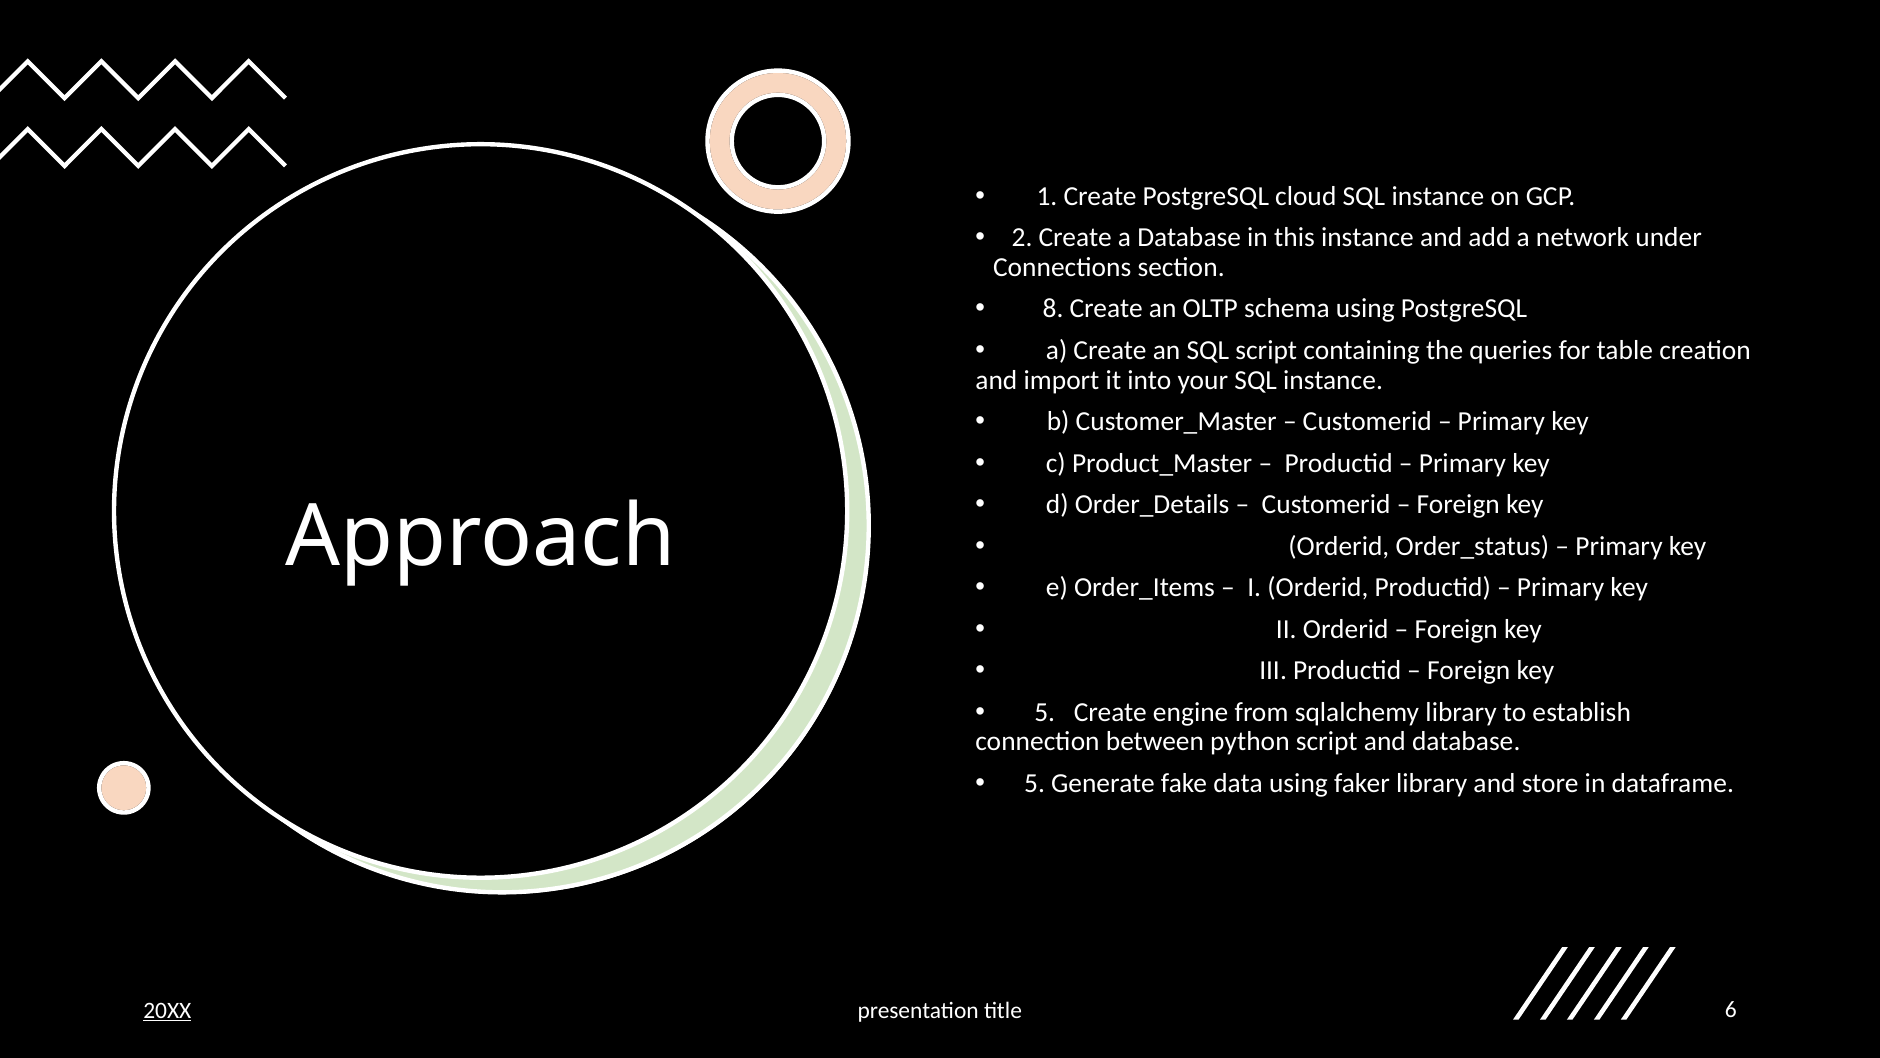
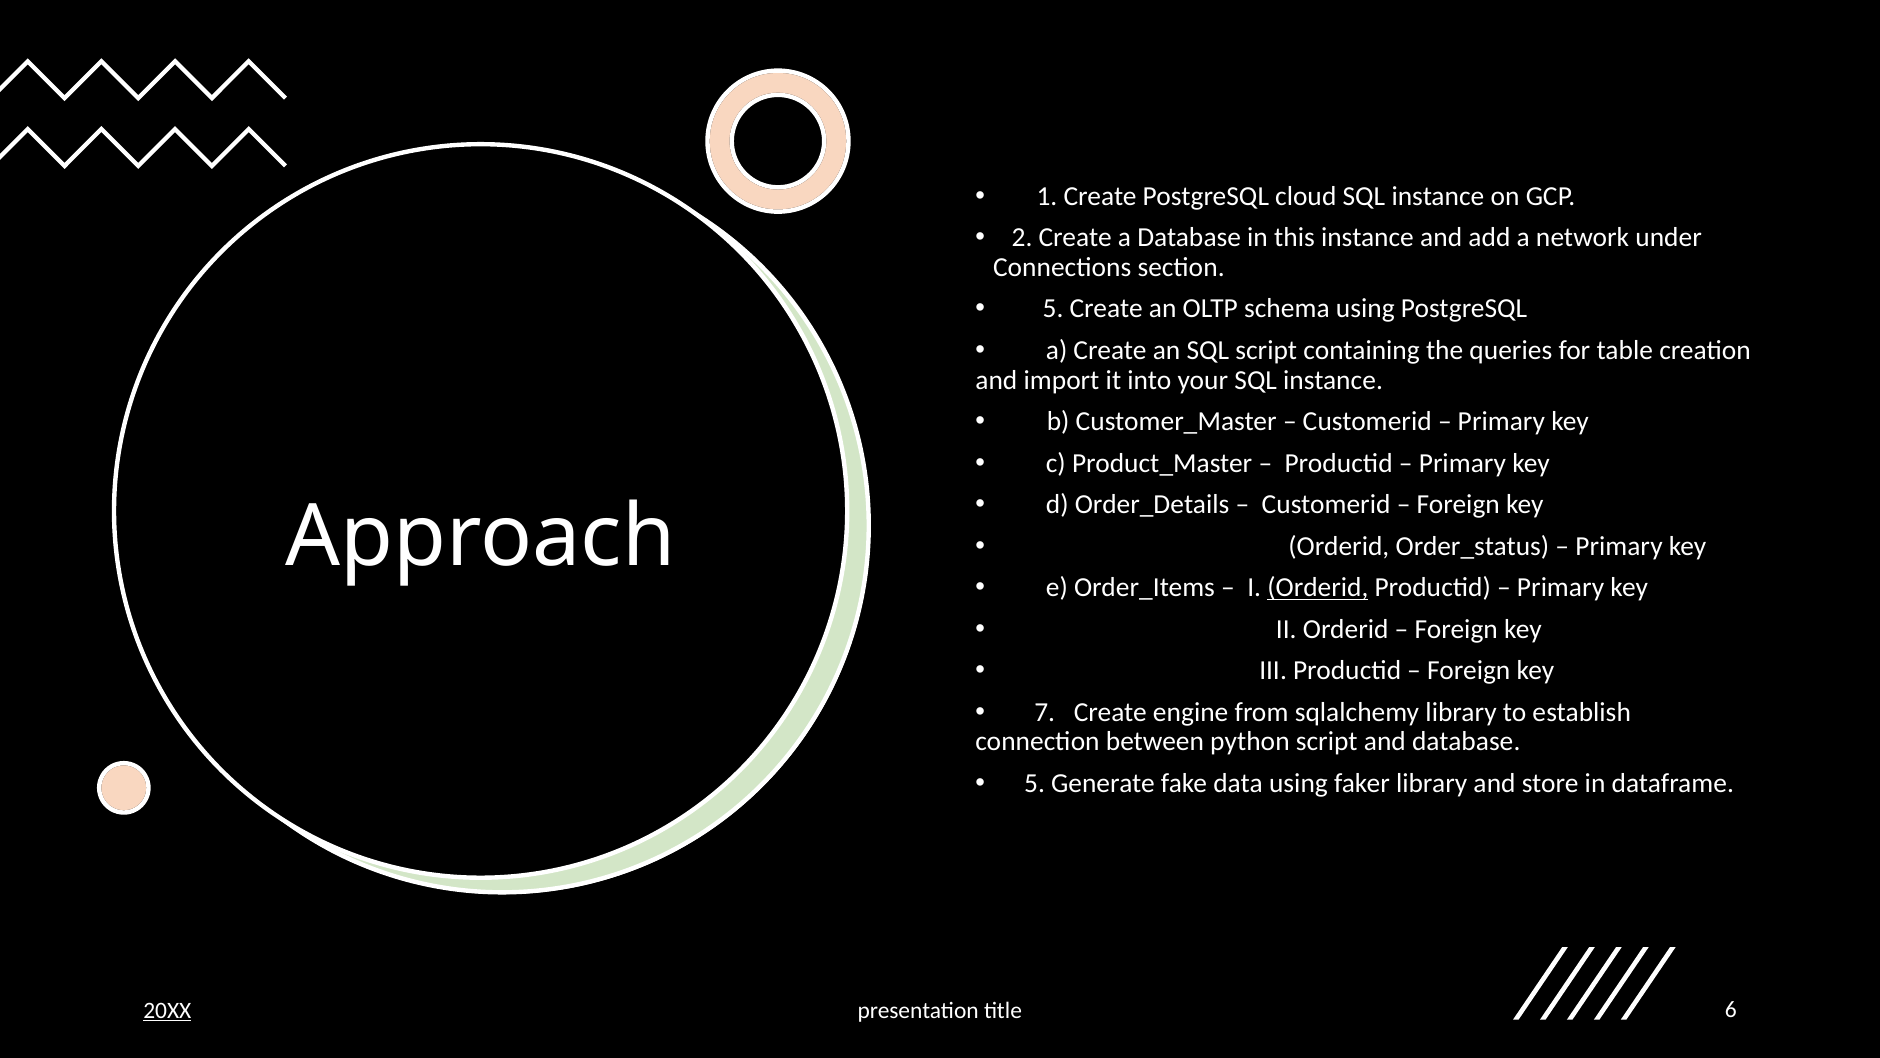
8: 8 -> 5 (1053, 309)
Orderid underline: none -> present (1318, 587)
5: 5 -> 7 (1045, 712)
